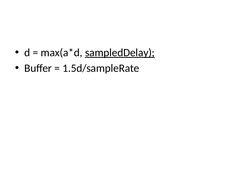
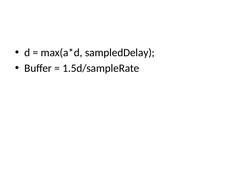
sampledDelay underline: present -> none (120, 52)
